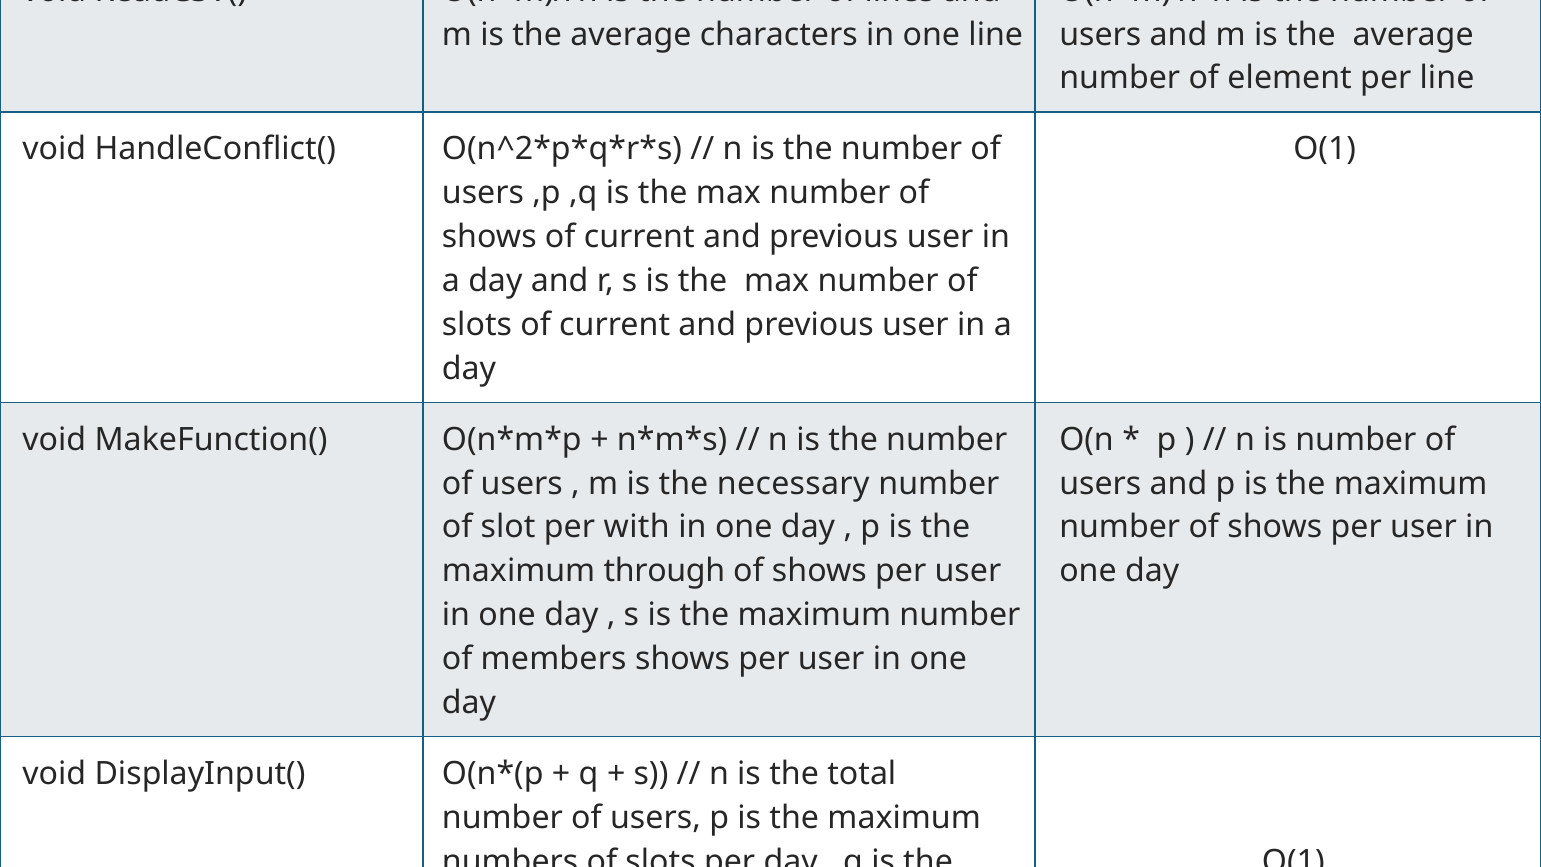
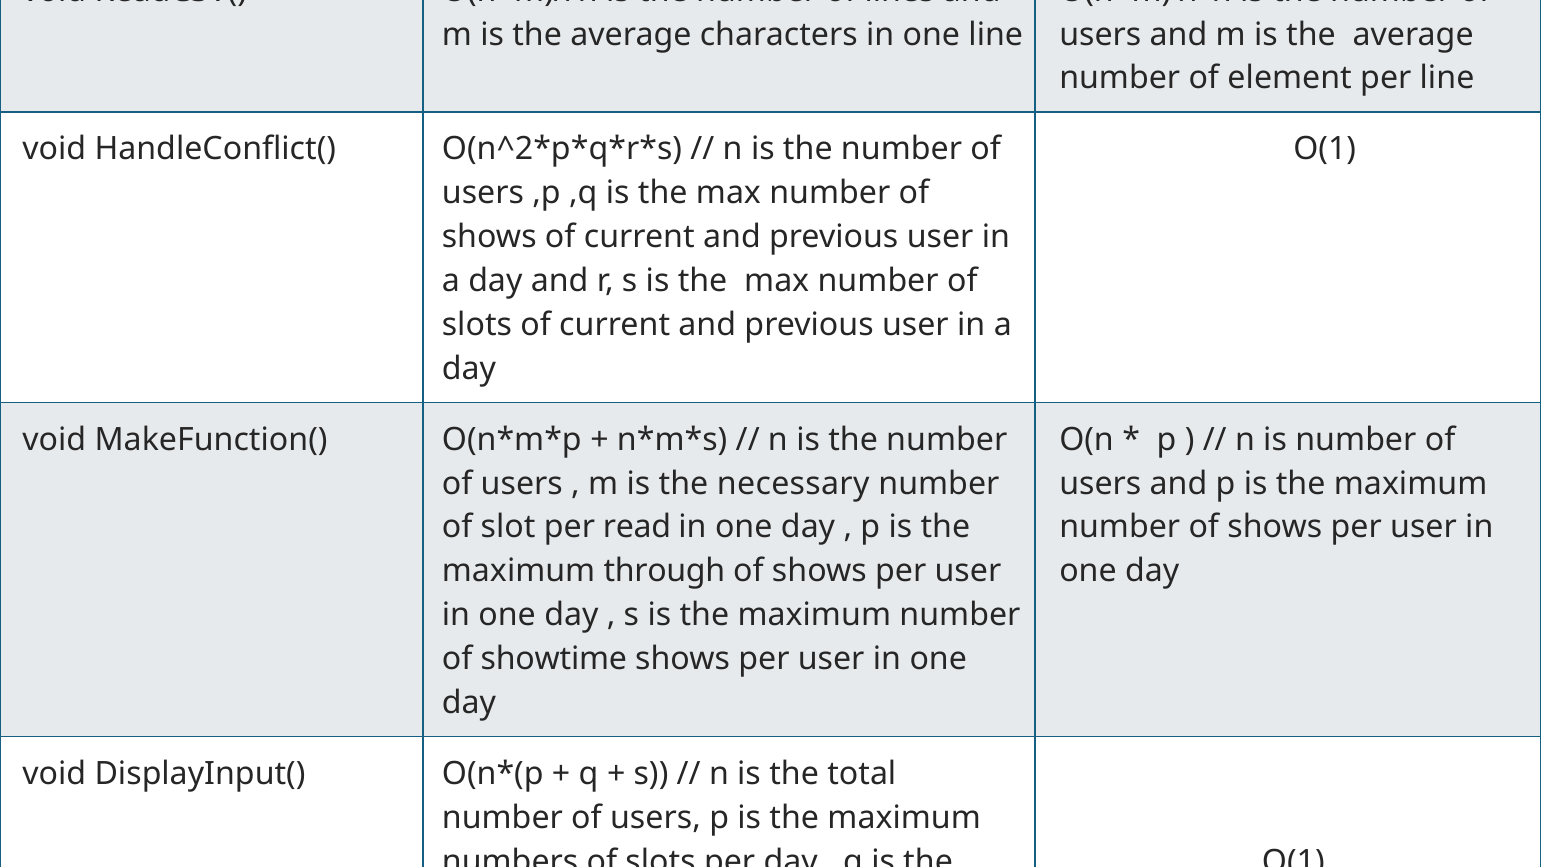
with: with -> read (637, 527)
members: members -> showtime (554, 659)
